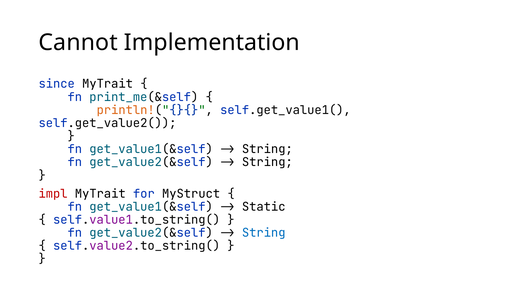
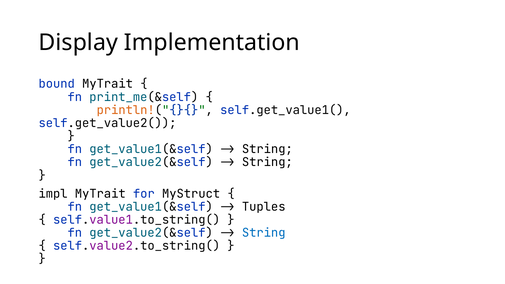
Cannot: Cannot -> Display (78, 42)
since: since -> bound (57, 84)
impl colour: red -> black (53, 194)
Static: Static -> Tuples (264, 207)
